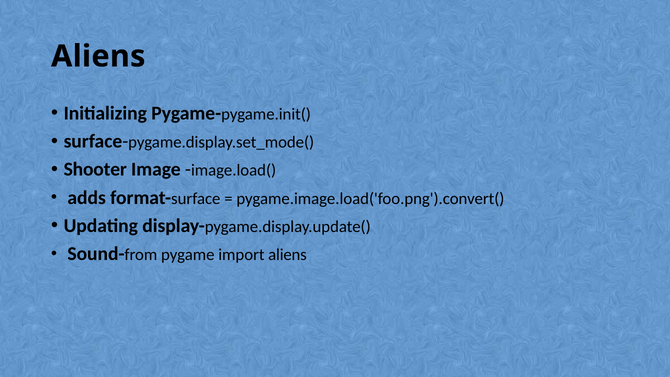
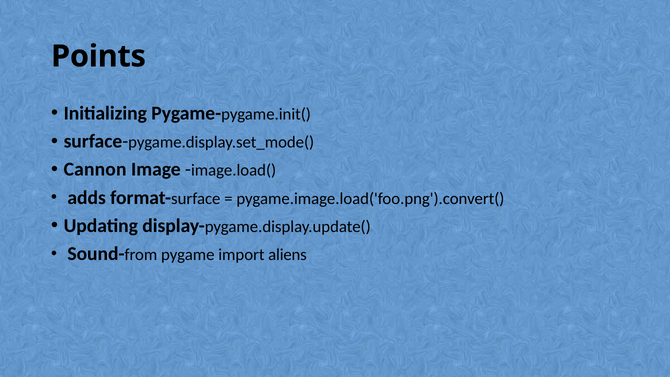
Aliens: Aliens -> Points (99, 56)
Shooter: Shooter -> Cannon (95, 169)
